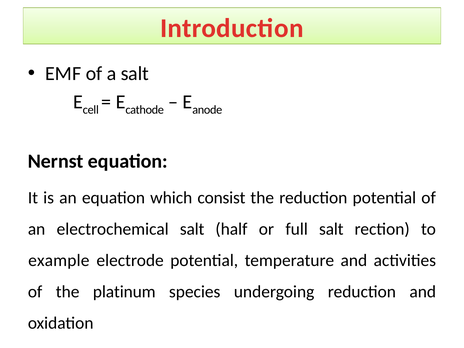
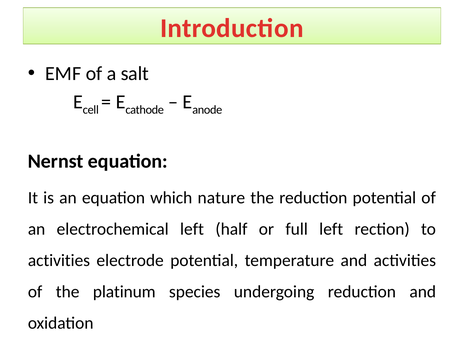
consist: consist -> nature (221, 198)
electrochemical salt: salt -> left (192, 229)
full salt: salt -> left (331, 229)
example: example -> activities (59, 260)
